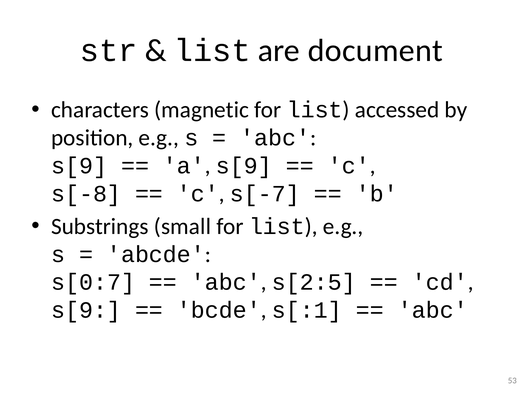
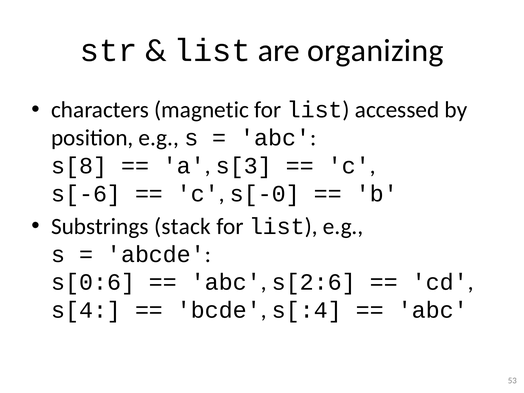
document: document -> organizing (375, 51)
s[9: s[9 -> s[8 (79, 166)
a s[9: s[9 -> s[3 (244, 166)
s[-8: s[-8 -> s[-6 (86, 194)
s[-7: s[-7 -> s[-0 (265, 194)
small: small -> stack (182, 226)
s[0:7: s[0:7 -> s[0:6 (93, 282)
s[2:5: s[2:5 -> s[2:6 (314, 282)
s[9: s[9 -> s[4 (86, 310)
s[:1: s[:1 -> s[:4 (307, 310)
